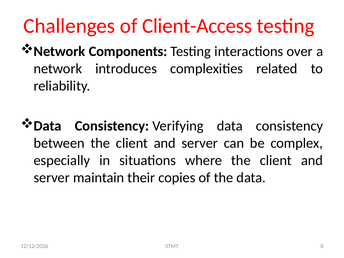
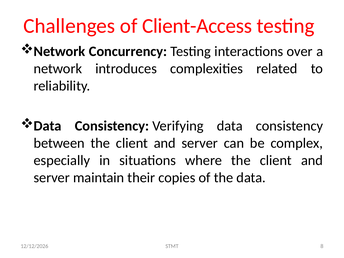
Components: Components -> Concurrency (128, 51)
